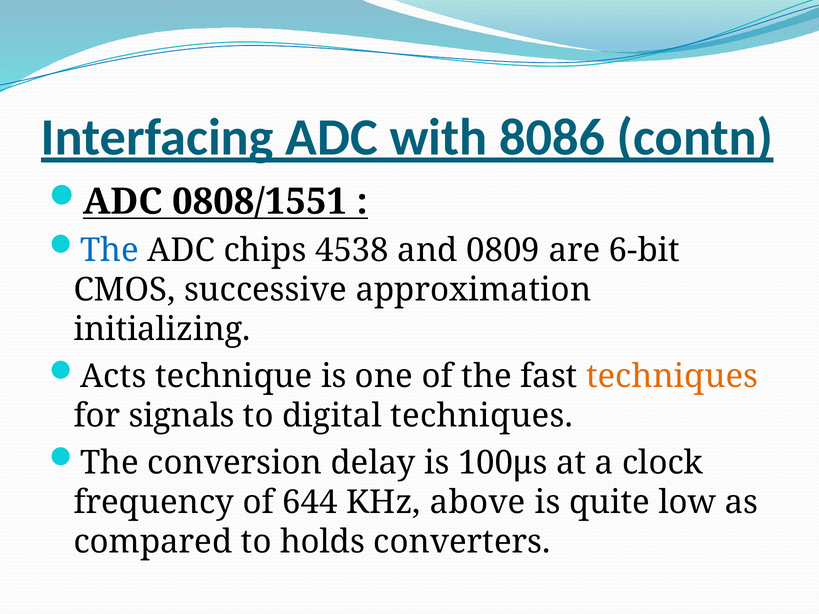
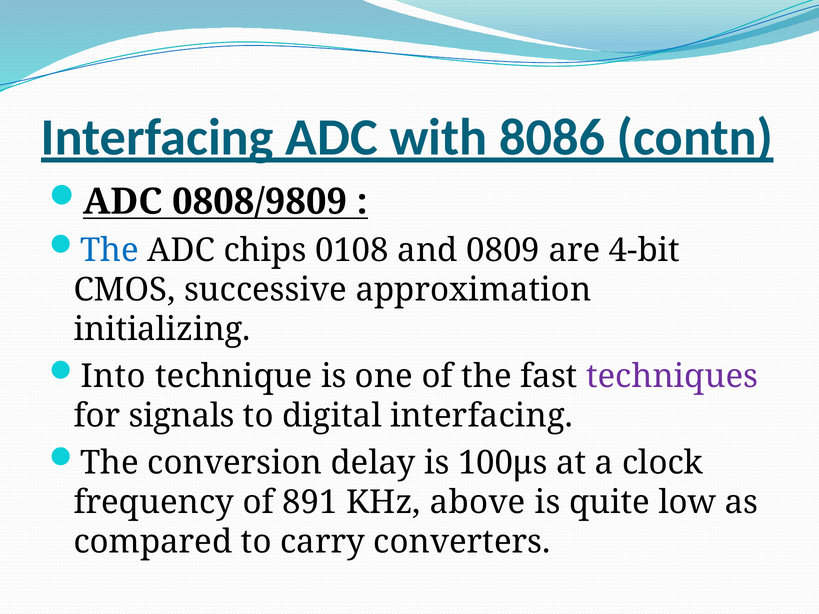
0808/1551: 0808/1551 -> 0808/9809 (260, 202)
4538: 4538 -> 0108 (352, 250)
6-bit: 6-bit -> 4-bit (644, 250)
Acts: Acts -> Into (113, 377)
techniques colour: orange -> purple (672, 377)
digital techniques: techniques -> interfacing (482, 416)
644: 644 -> 891 (310, 503)
holds: holds -> carry (322, 542)
